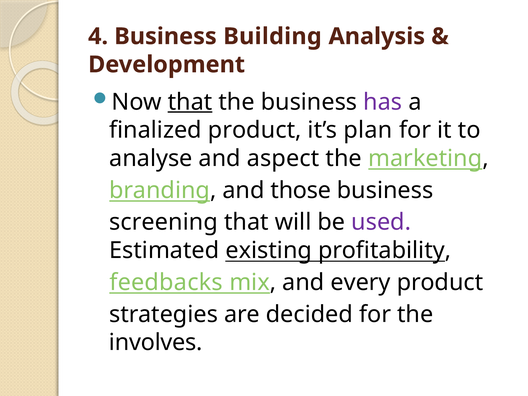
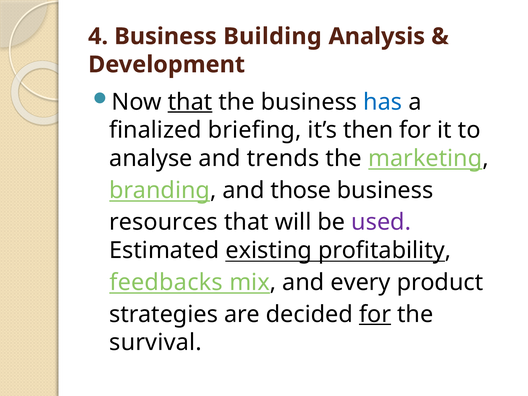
has colour: purple -> blue (383, 102)
finalized product: product -> briefing (255, 130)
plan: plan -> then (368, 130)
aspect: aspect -> trends (283, 158)
screening: screening -> resources (164, 222)
for underline: none -> present (375, 314)
involves: involves -> survival (156, 343)
